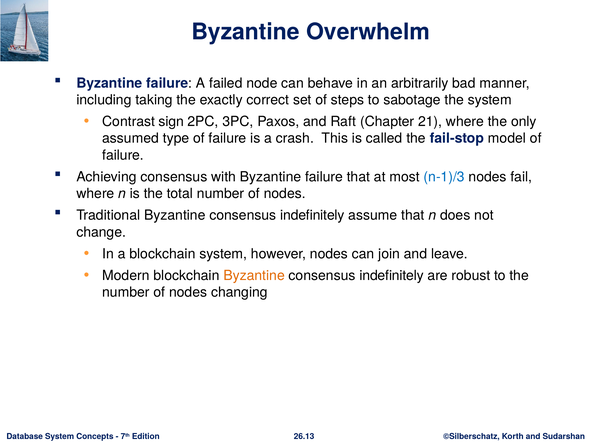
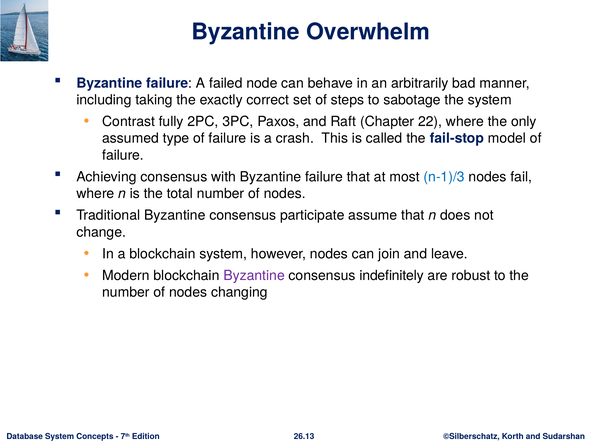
sign: sign -> fully (171, 121)
21: 21 -> 22 (430, 121)
Traditional Byzantine consensus indefinitely: indefinitely -> participate (312, 215)
Byzantine colour: orange -> purple (254, 275)
